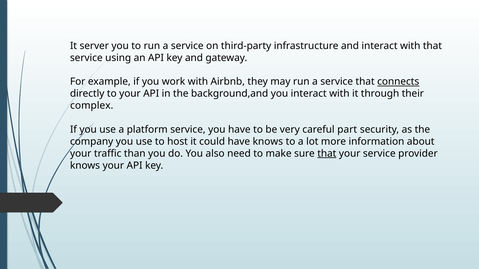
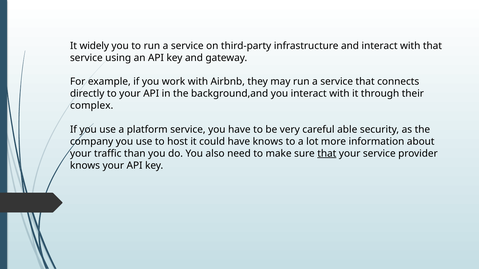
server: server -> widely (94, 46)
connects underline: present -> none (398, 82)
part: part -> able (347, 130)
